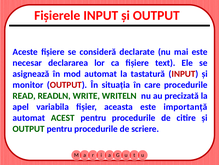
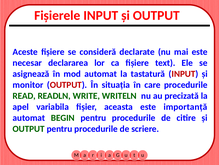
ACEST: ACEST -> BEGIN (63, 117)
